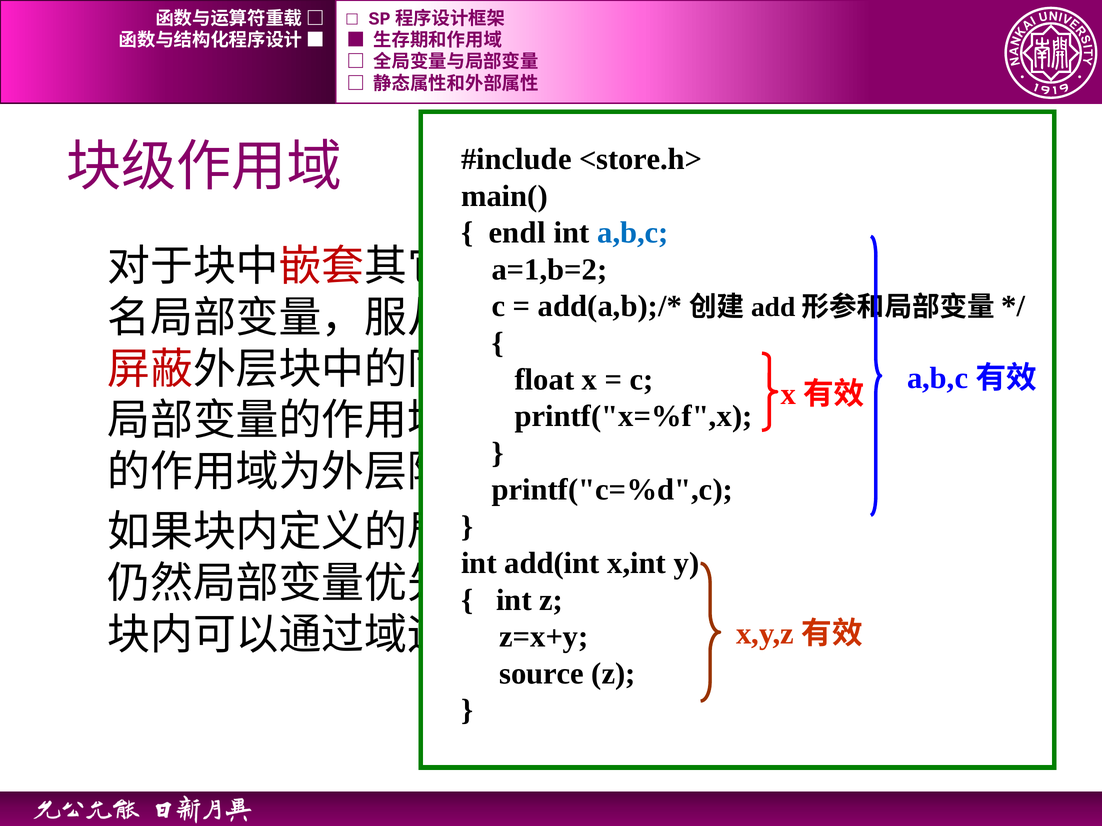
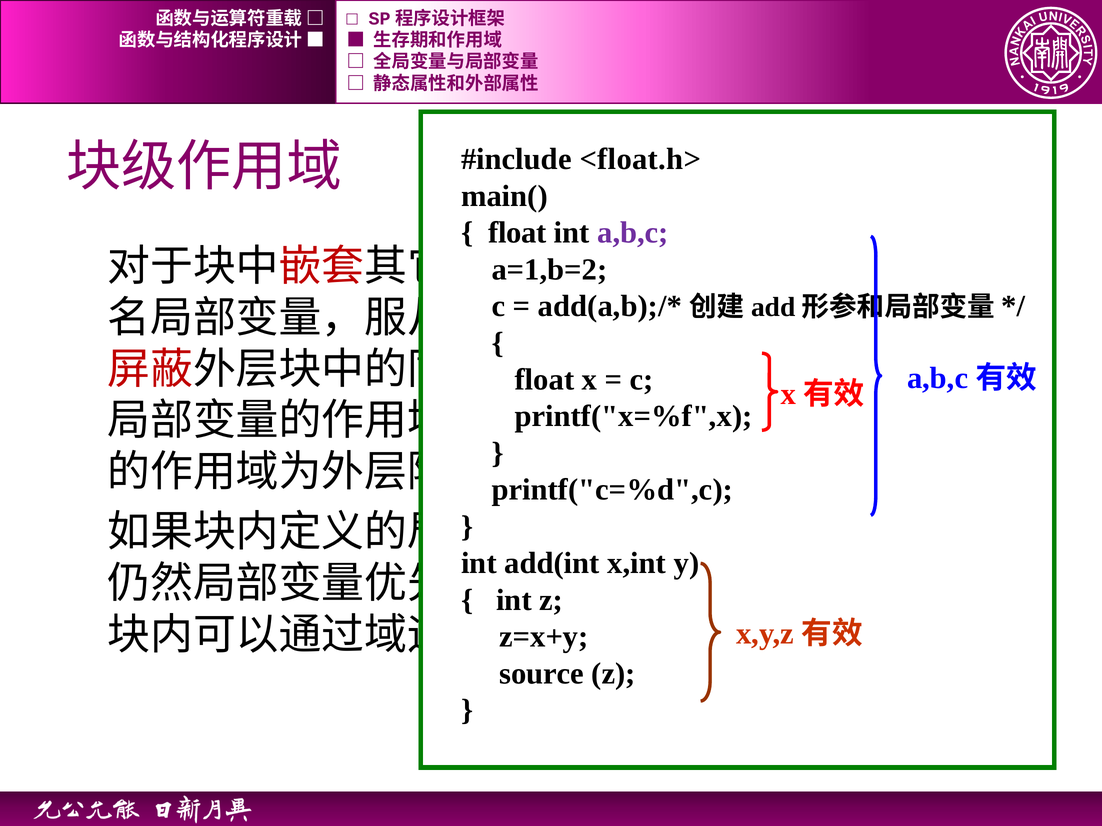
<store.h>: <store.h> -> <float.h> (640, 159)
endl: endl -> float (517, 233)
a,b,c colour: blue -> purple (633, 233)
